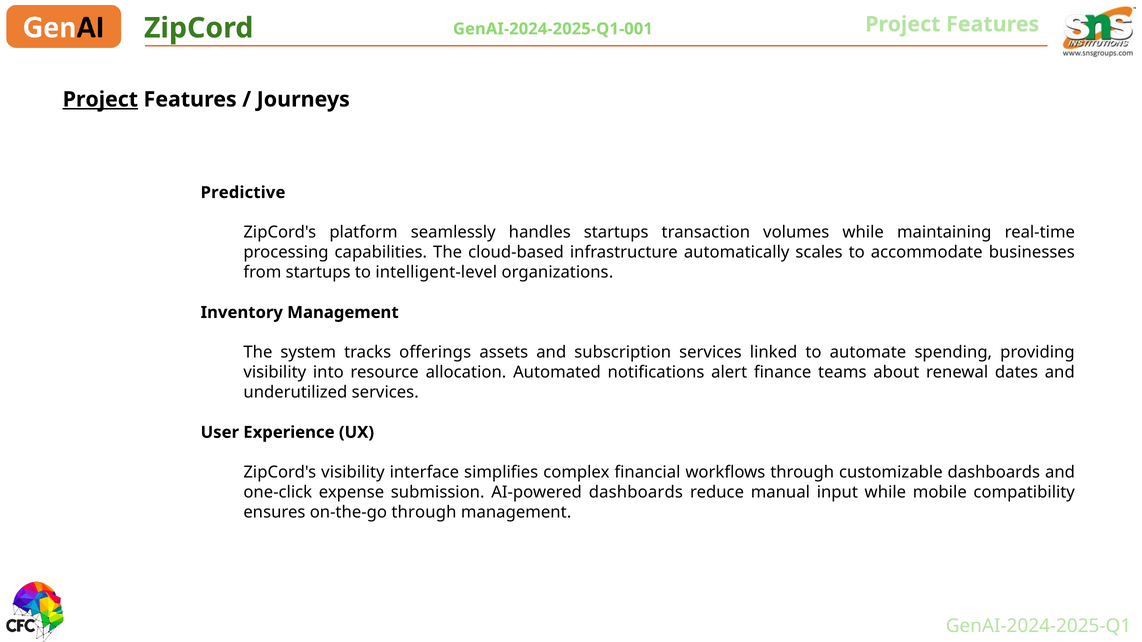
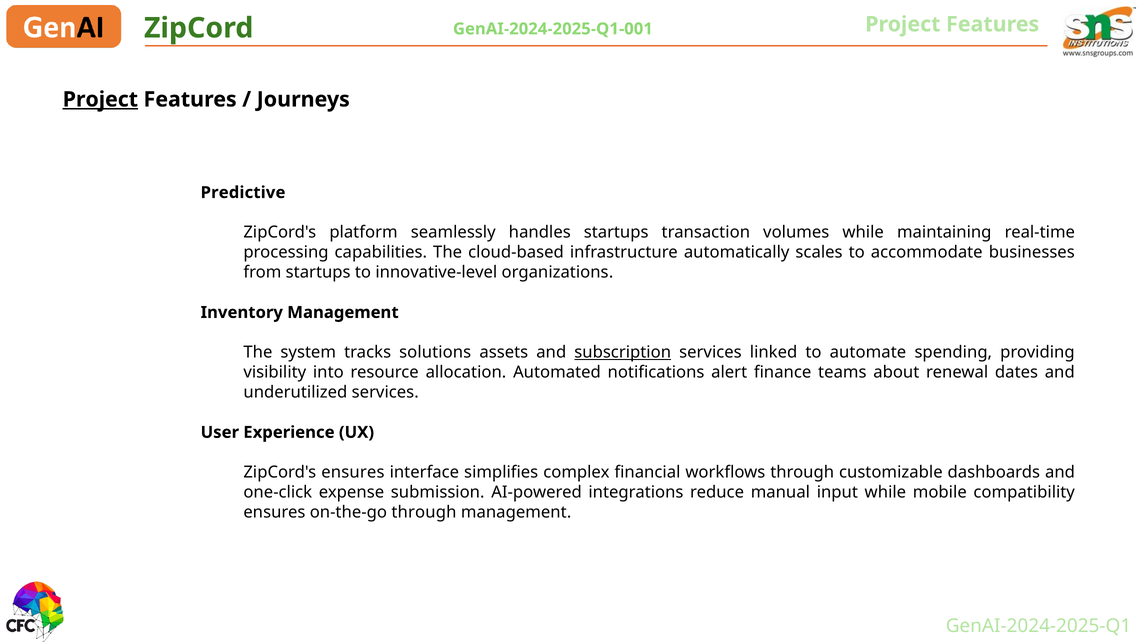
intelligent-level: intelligent-level -> innovative-level (436, 273)
offerings: offerings -> solutions (435, 353)
subscription underline: none -> present (623, 353)
ZipCord's visibility: visibility -> ensures (353, 473)
AI-powered dashboards: dashboards -> integrations (636, 493)
